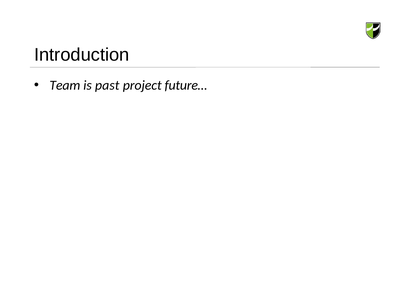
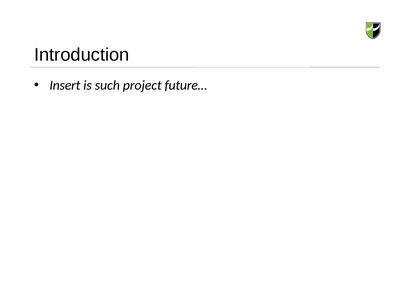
Team: Team -> Insert (65, 85)
past: past -> such (107, 85)
